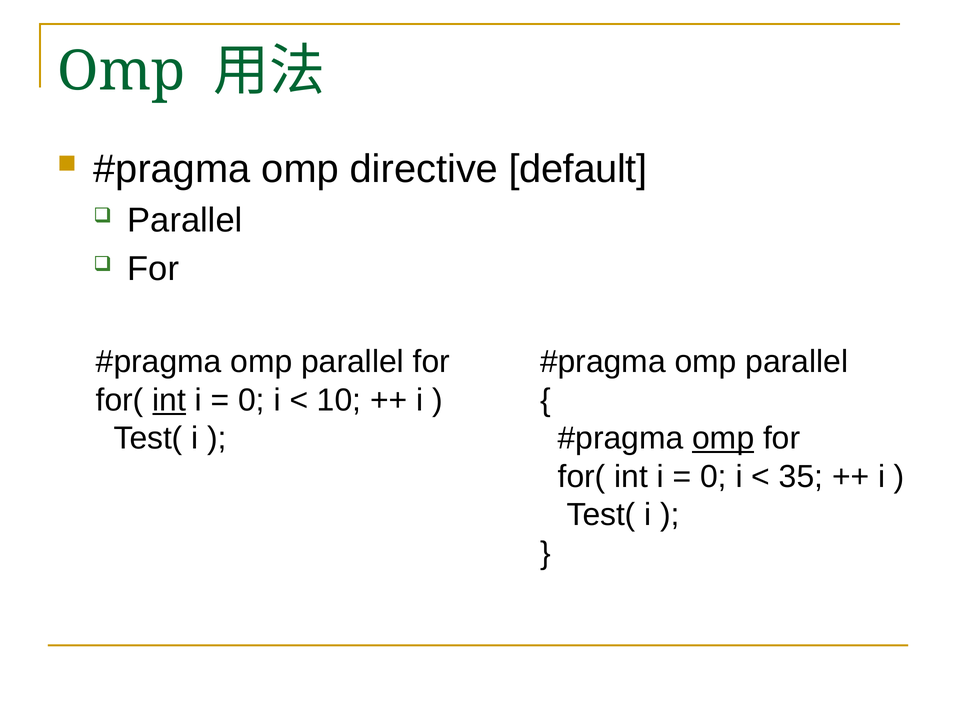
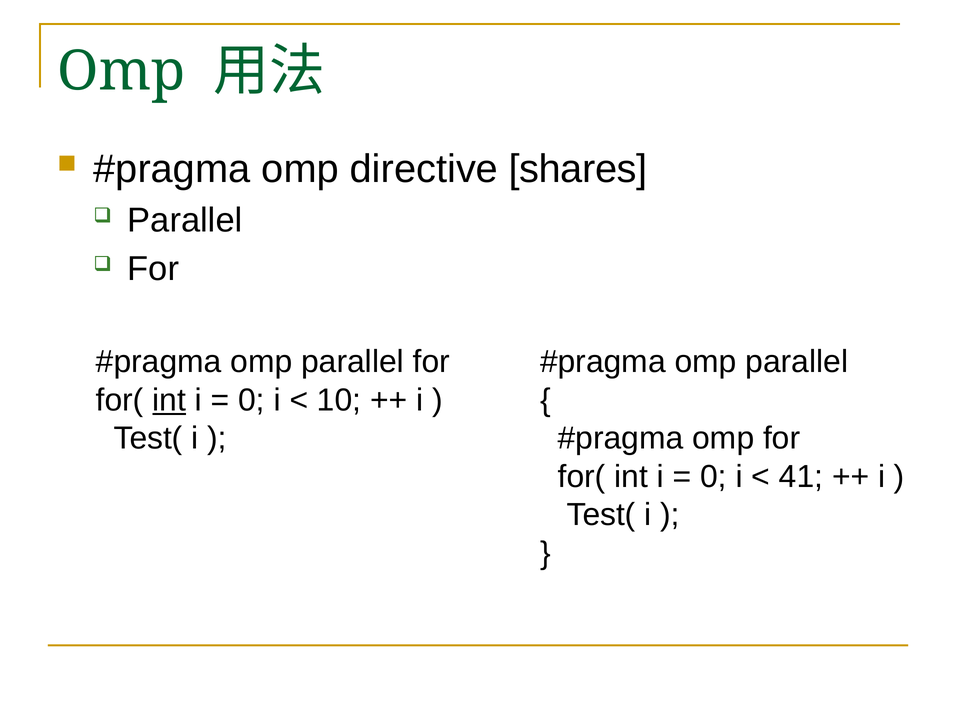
default: default -> shares (578, 169)
omp underline: present -> none (723, 438)
35: 35 -> 41 (801, 477)
